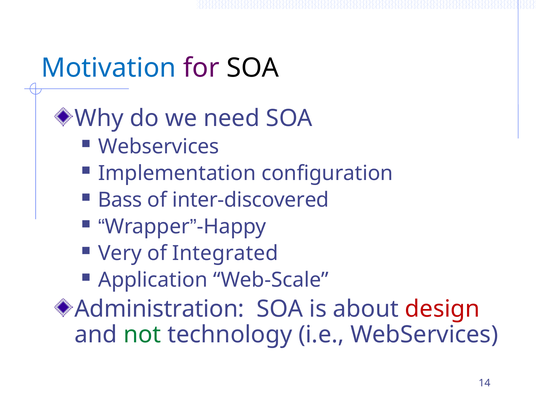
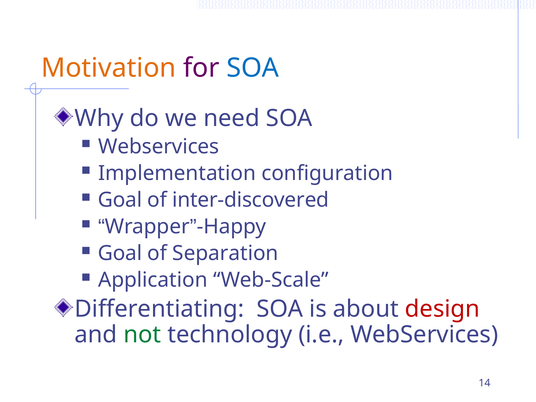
Motivation colour: blue -> orange (109, 68)
SOA colour: black -> blue (253, 68)
Bass: Bass -> Goal (120, 200)
Very: Very -> Goal (120, 253)
Integrated: Integrated -> Separation (225, 253)
Administration: Administration -> Differentiating (159, 309)
